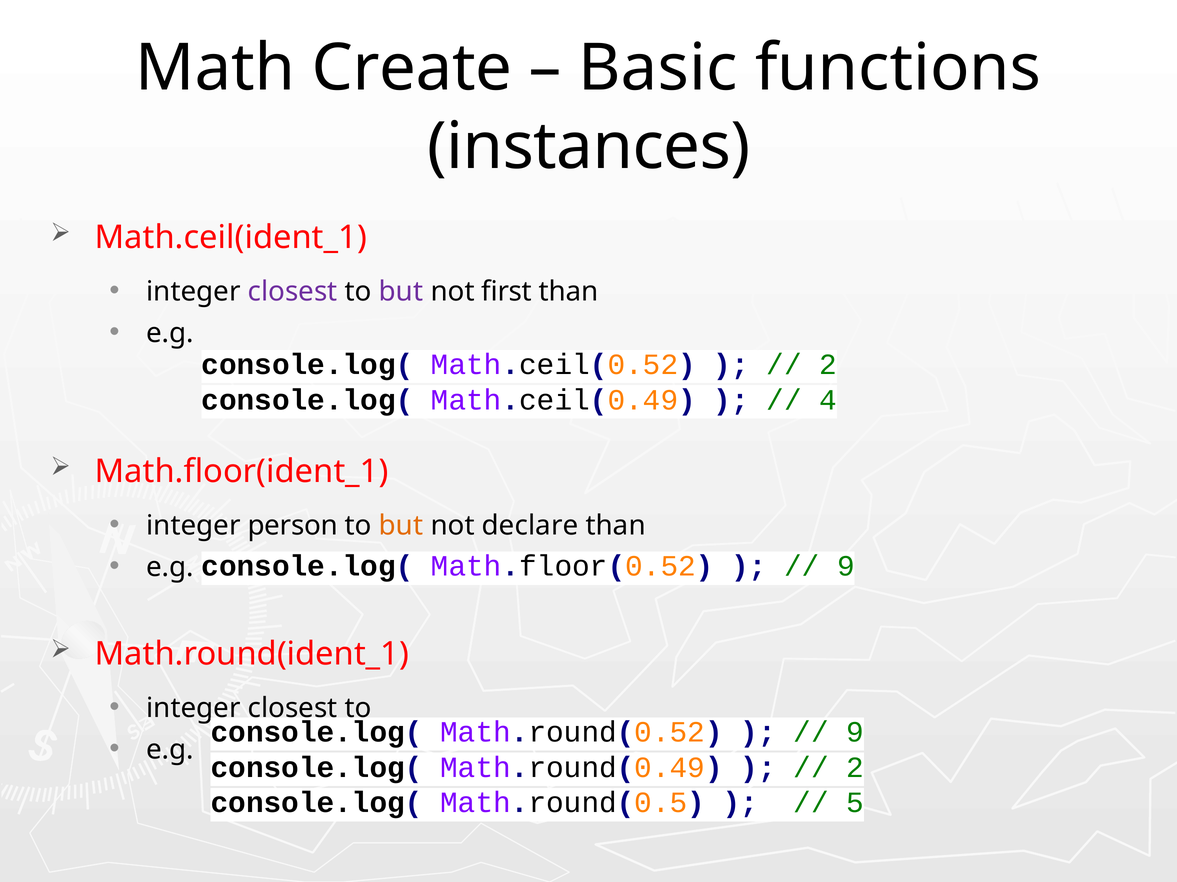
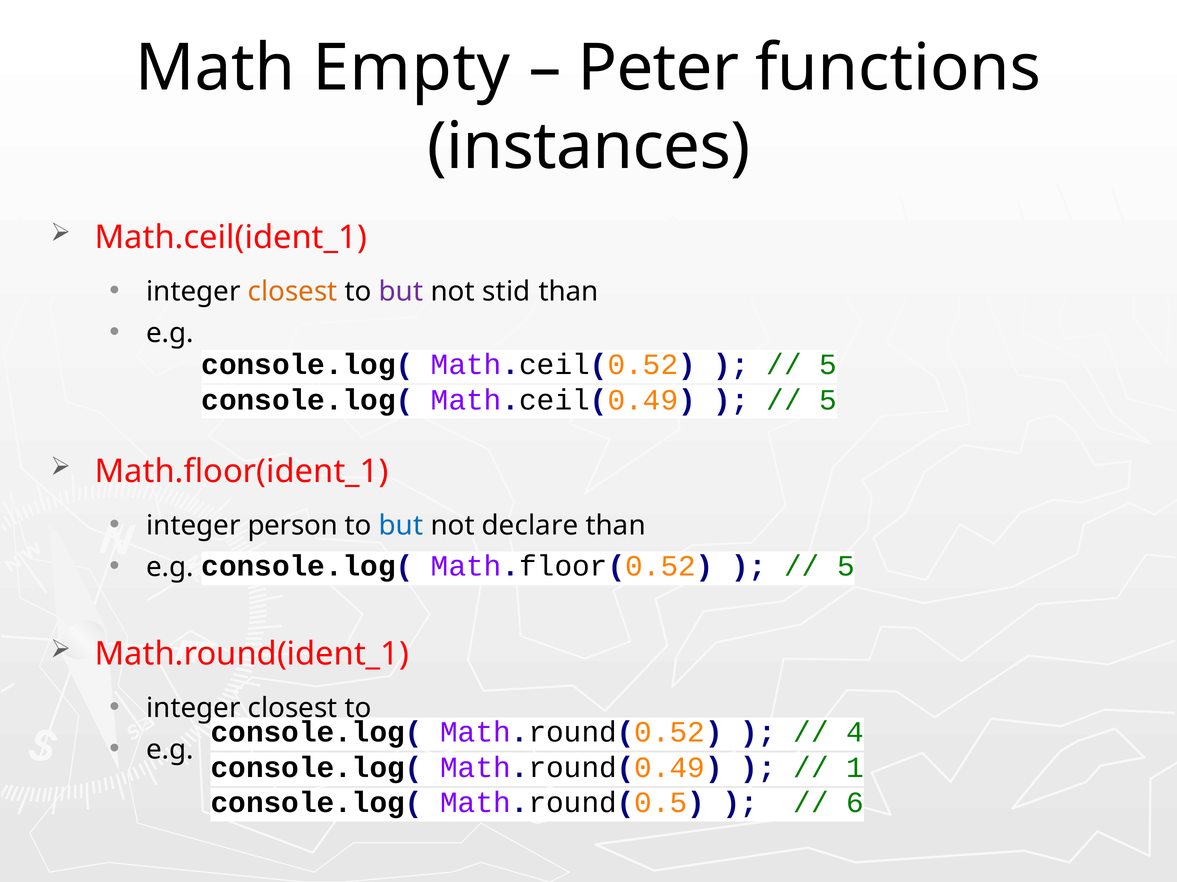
Create: Create -> Empty (412, 68)
Basic: Basic -> Peter (658, 68)
closest colour: purple -> orange (293, 292)
first: first -> stid (506, 292)
2: 2 -> 5 (828, 365)
4: 4 -> 5 (828, 400)
but colour: orange -> blue (401, 526)
9: 9 -> 5 (846, 567)
9: 9 -> 4 (855, 733)
2: 2 -> 1 (855, 768)
5: 5 -> 6 (855, 803)
